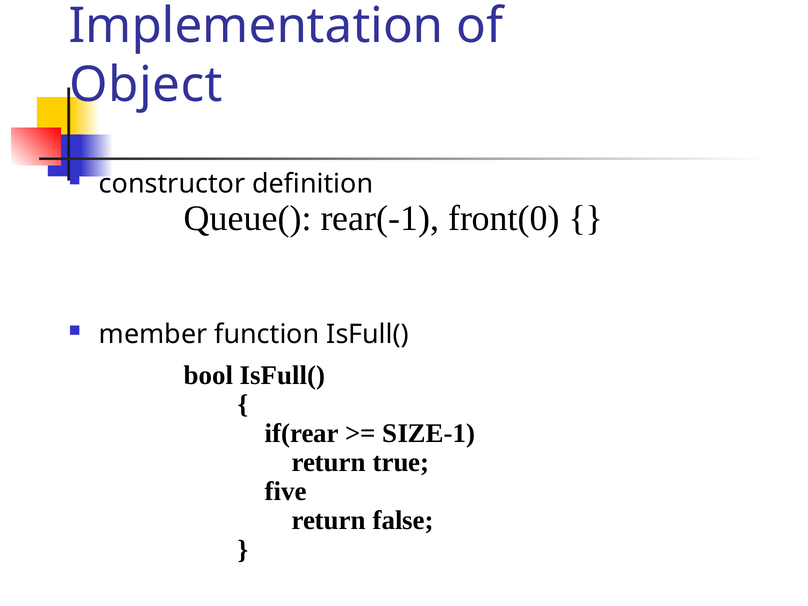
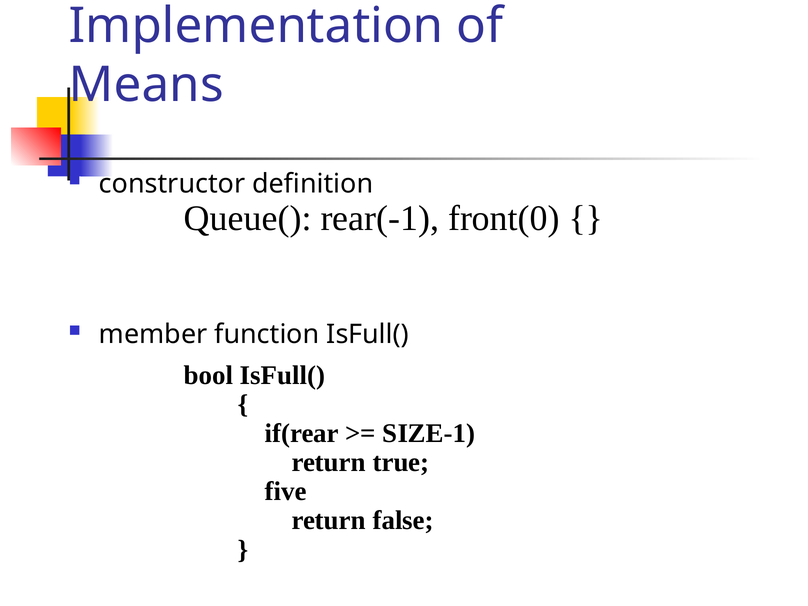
Object: Object -> Means (146, 85)
